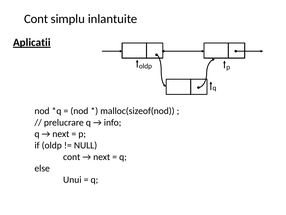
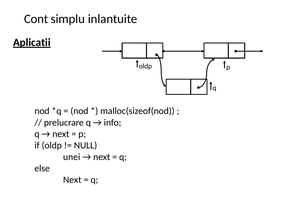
cont: cont -> unei (72, 157)
Unui: Unui -> Next (72, 179)
